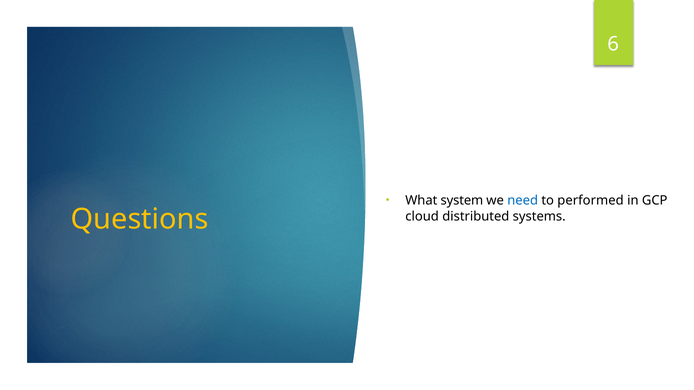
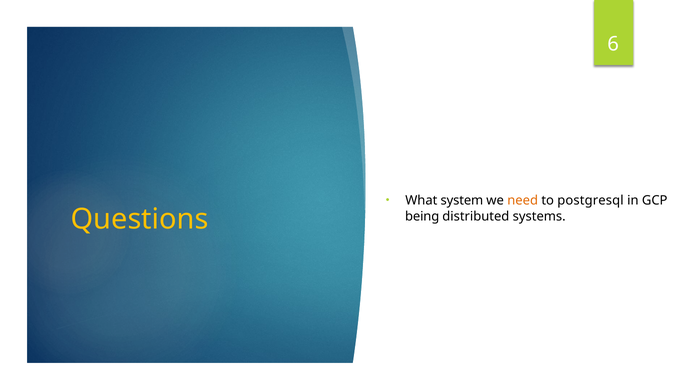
need colour: blue -> orange (523, 201)
performed: performed -> postgresql (590, 201)
cloud: cloud -> being (422, 216)
